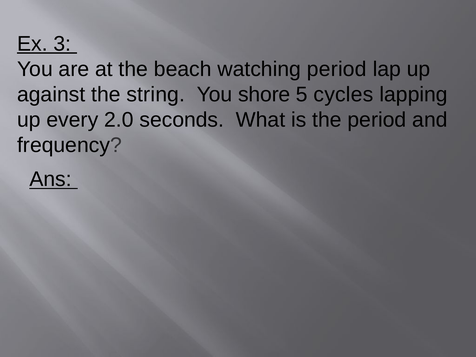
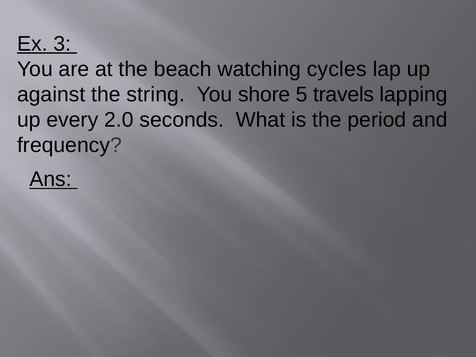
watching period: period -> cycles (337, 69)
cycles: cycles -> travels (344, 95)
